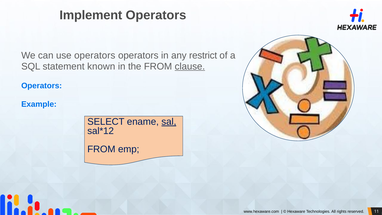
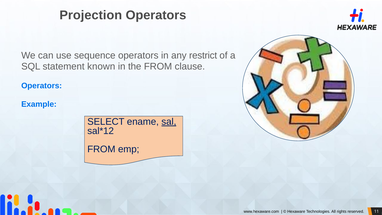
Implement: Implement -> Projection (91, 15)
use operators: operators -> sequence (95, 55)
clause underline: present -> none (190, 66)
